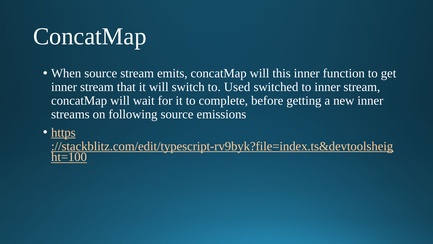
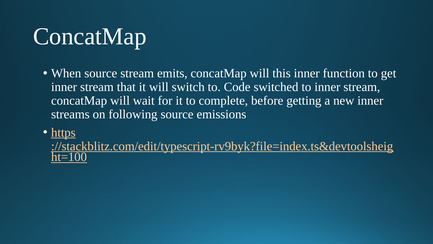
Used: Used -> Code (237, 87)
